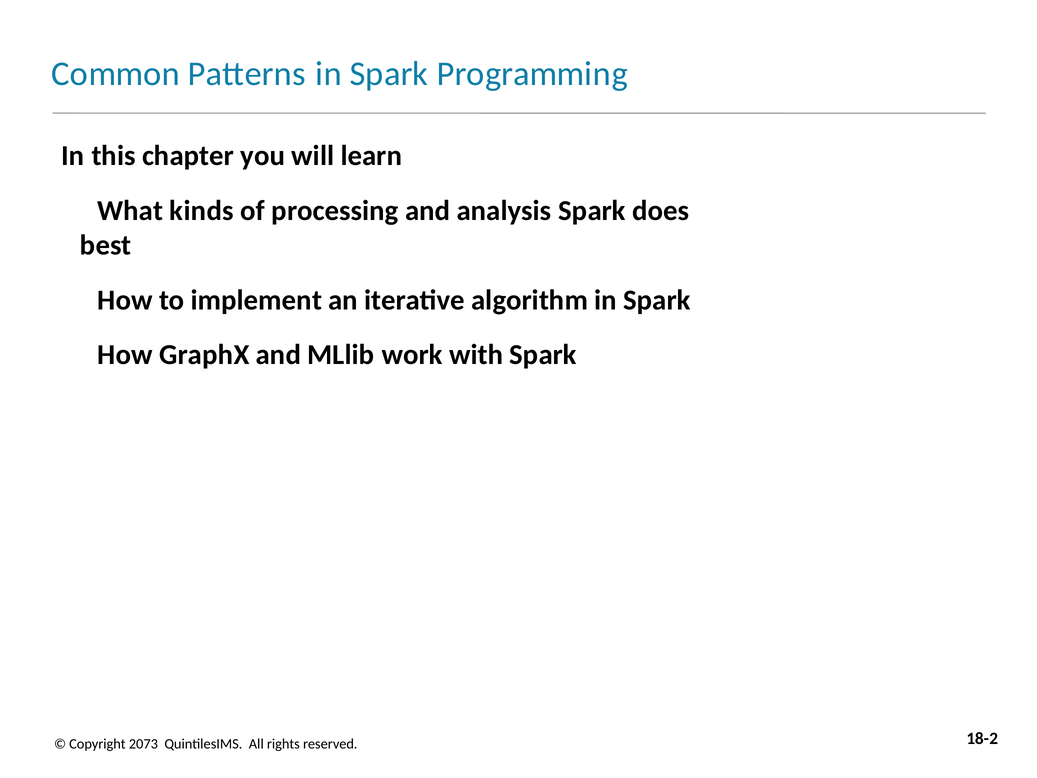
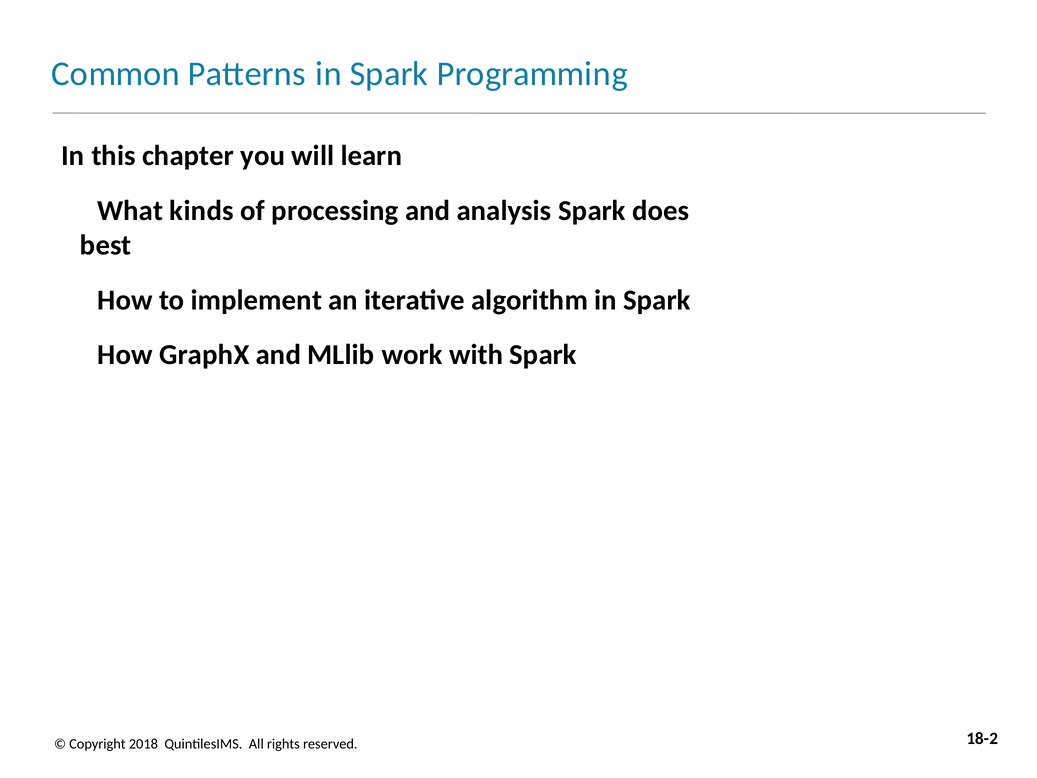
2073: 2073 -> 2018 (143, 744)
